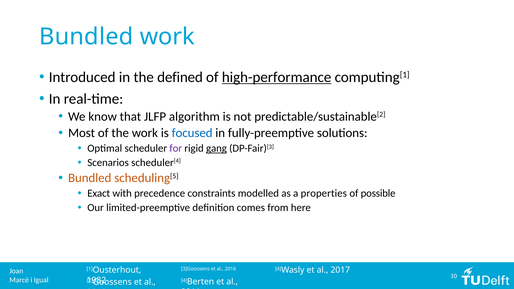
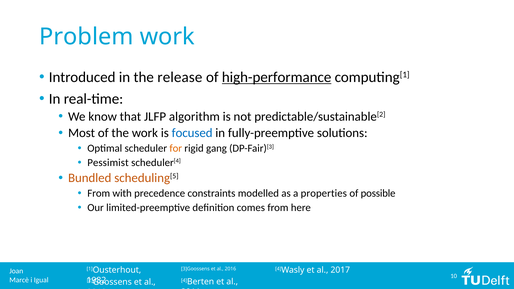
Bundled: Bundled -> Problem (86, 37)
defined: defined -> release (180, 77)
for colour: purple -> orange (176, 148)
gang underline: present -> none (216, 148)
Scenarios: Scenarios -> Pessimist (108, 163)
Exact: Exact -> From (99, 193)
